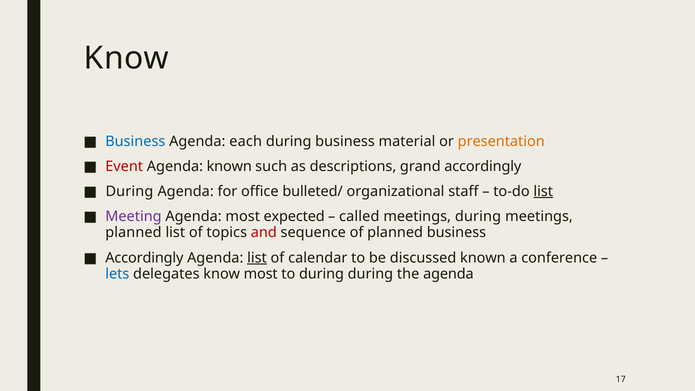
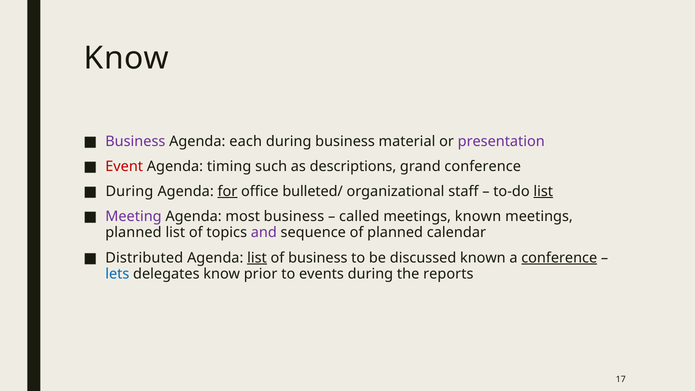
Business colour: blue -> purple (135, 141)
presentation colour: orange -> purple (501, 141)
Agenda known: known -> timing (229, 166)
grand accordingly: accordingly -> conference (483, 166)
for underline: none -> present (227, 191)
most expected: expected -> business (294, 216)
meetings during: during -> known (478, 216)
and colour: red -> purple (264, 233)
planned business: business -> calendar (456, 233)
Accordingly: Accordingly -> Distributed (144, 258)
of calendar: calendar -> business (318, 258)
conference underline: none -> present (559, 258)
know most: most -> prior (261, 274)
to during: during -> events (321, 274)
the agenda: agenda -> reports (448, 274)
